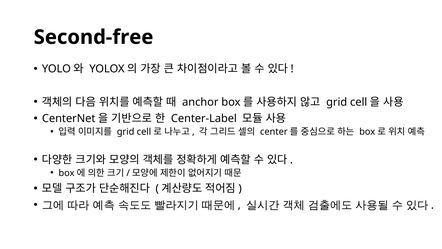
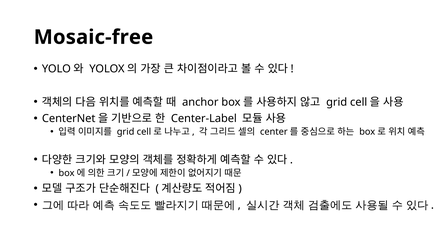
Second-free: Second-free -> Mosaic-free (93, 37)
